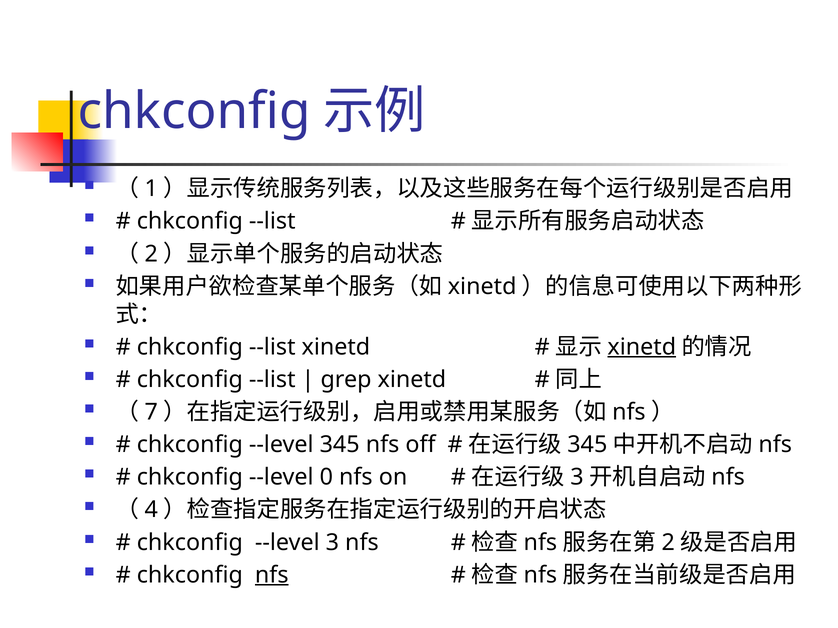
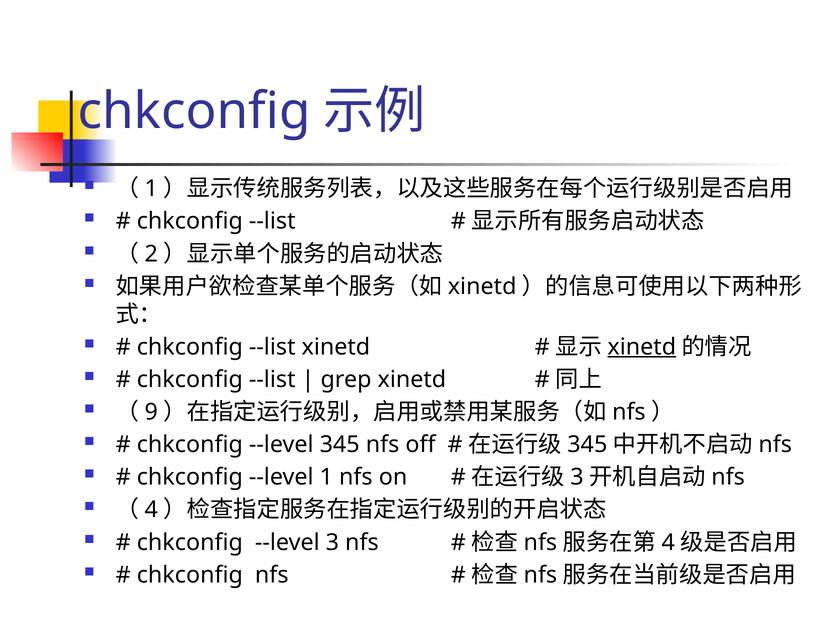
7: 7 -> 9 (151, 412)
--level 0: 0 -> 1 (326, 478)
2: 2 -> 4 (668, 543)
nfs underline: present -> none (272, 575)
